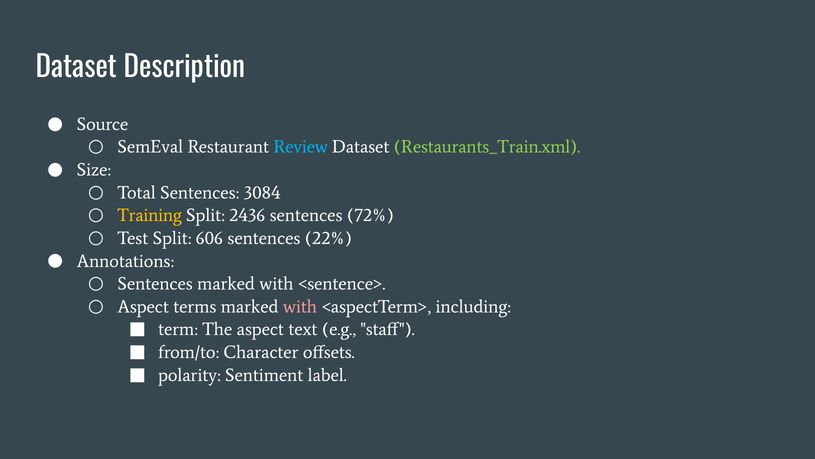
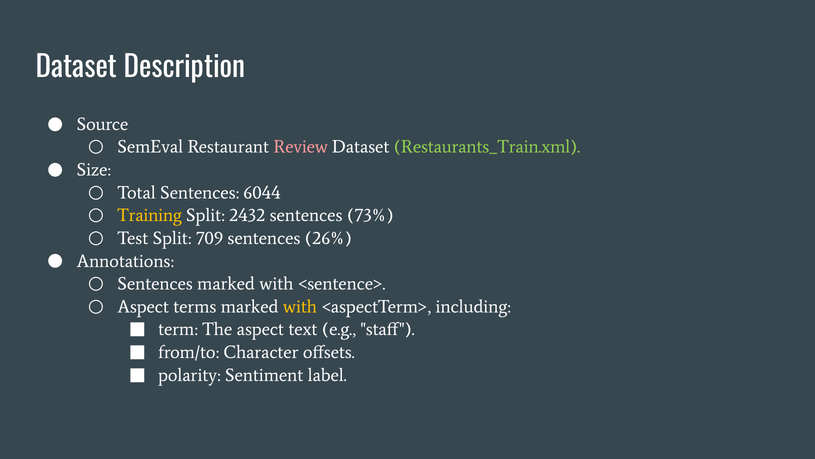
Review colour: light blue -> pink (301, 147)
3084: 3084 -> 6044 (262, 192)
2436: 2436 -> 2432 (247, 215)
72%: 72% -> 73% (370, 215)
606: 606 -> 709 (209, 238)
22%: 22% -> 26% (328, 238)
with colour: pink -> yellow (300, 306)
